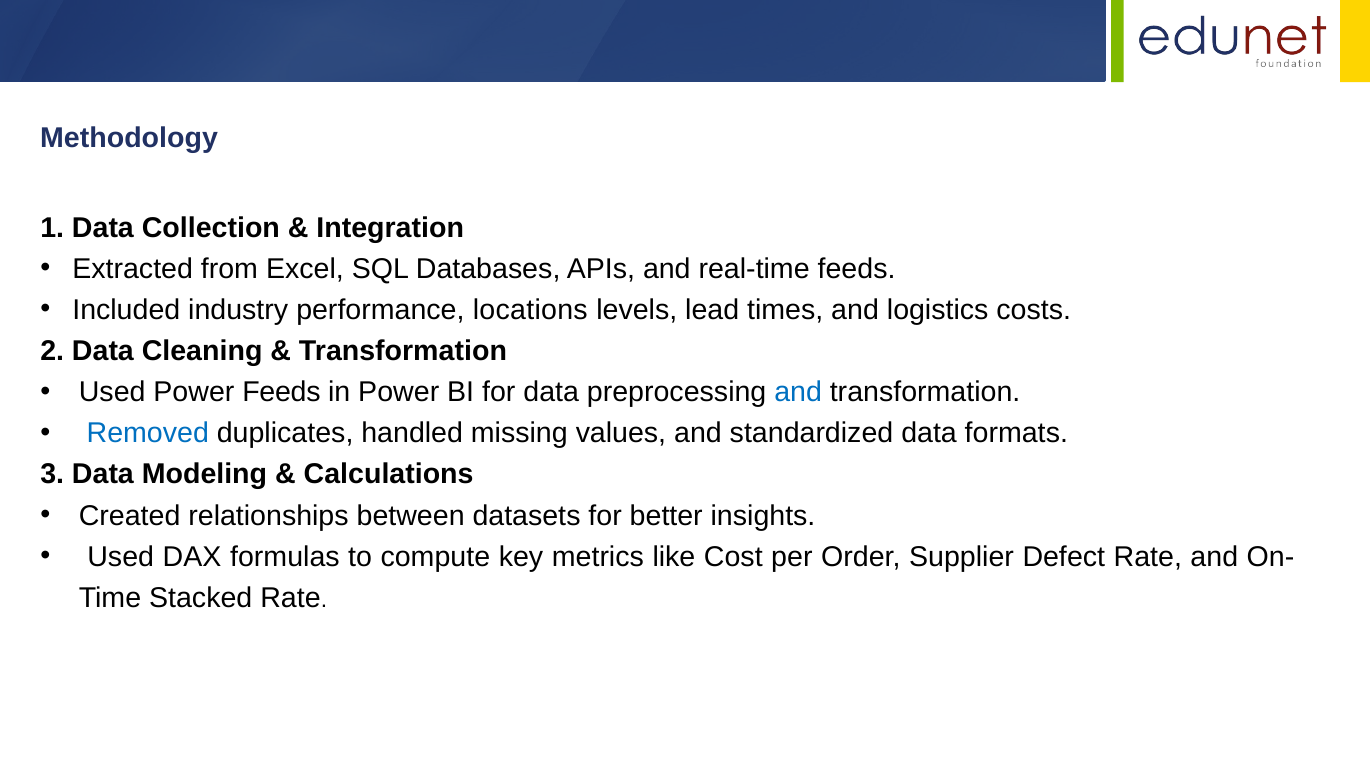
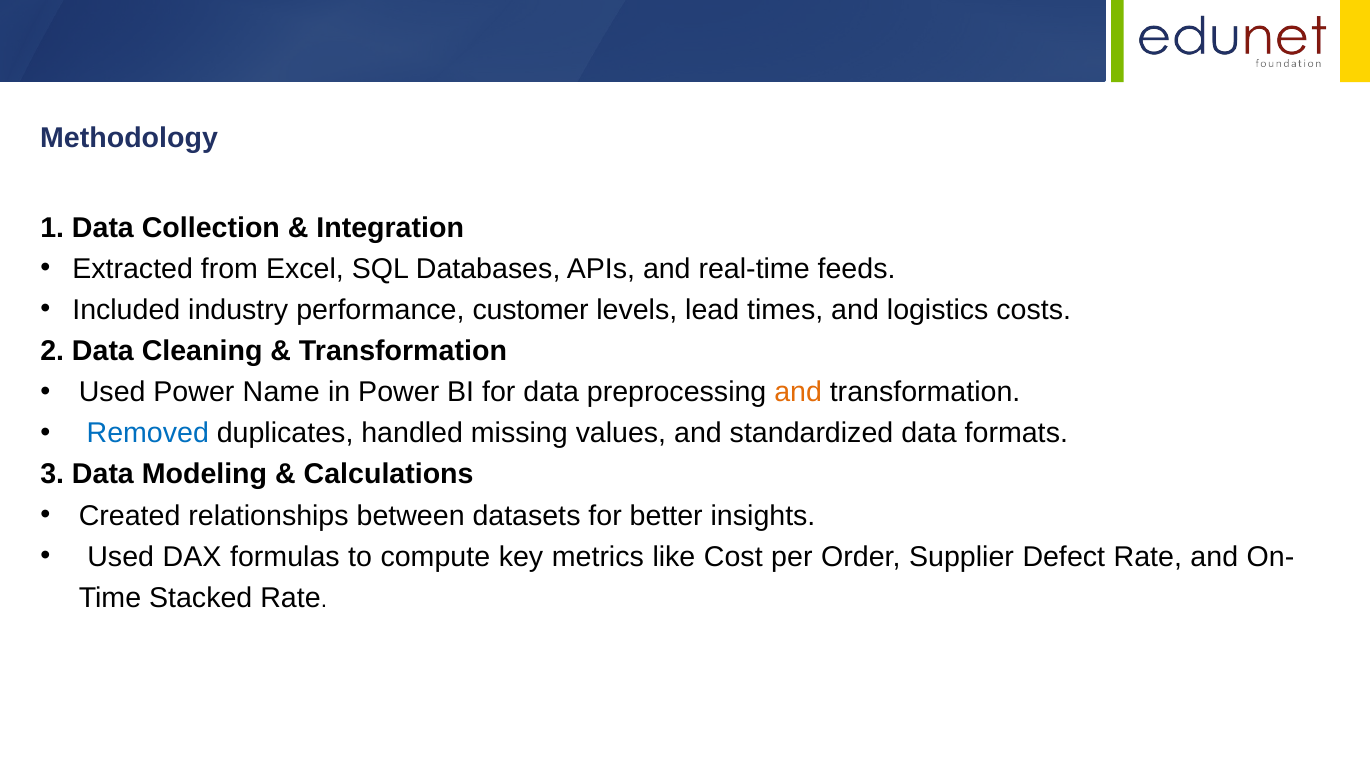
locations: locations -> customer (531, 310)
Power Feeds: Feeds -> Name (281, 392)
and colour: blue -> orange (798, 392)
